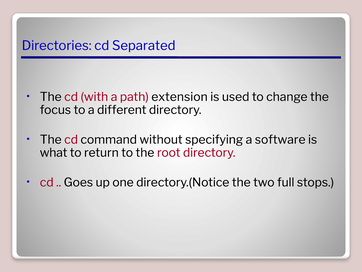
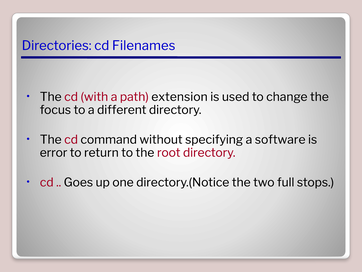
Separated: Separated -> Filenames (144, 46)
what: what -> error (54, 152)
